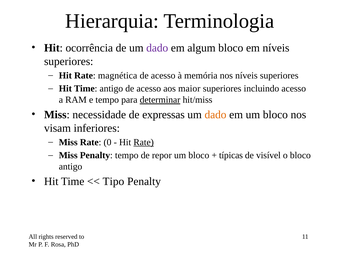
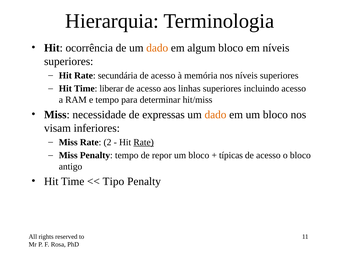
dado colour: purple -> orange (157, 48)
magnética: magnética -> secundária (118, 75)
Time antigo: antigo -> liberar (111, 89)
maior: maior -> linhas (189, 89)
determinar underline: present -> none (160, 100)
0: 0 -> 2 (107, 142)
visível: visível -> acesso (268, 155)
